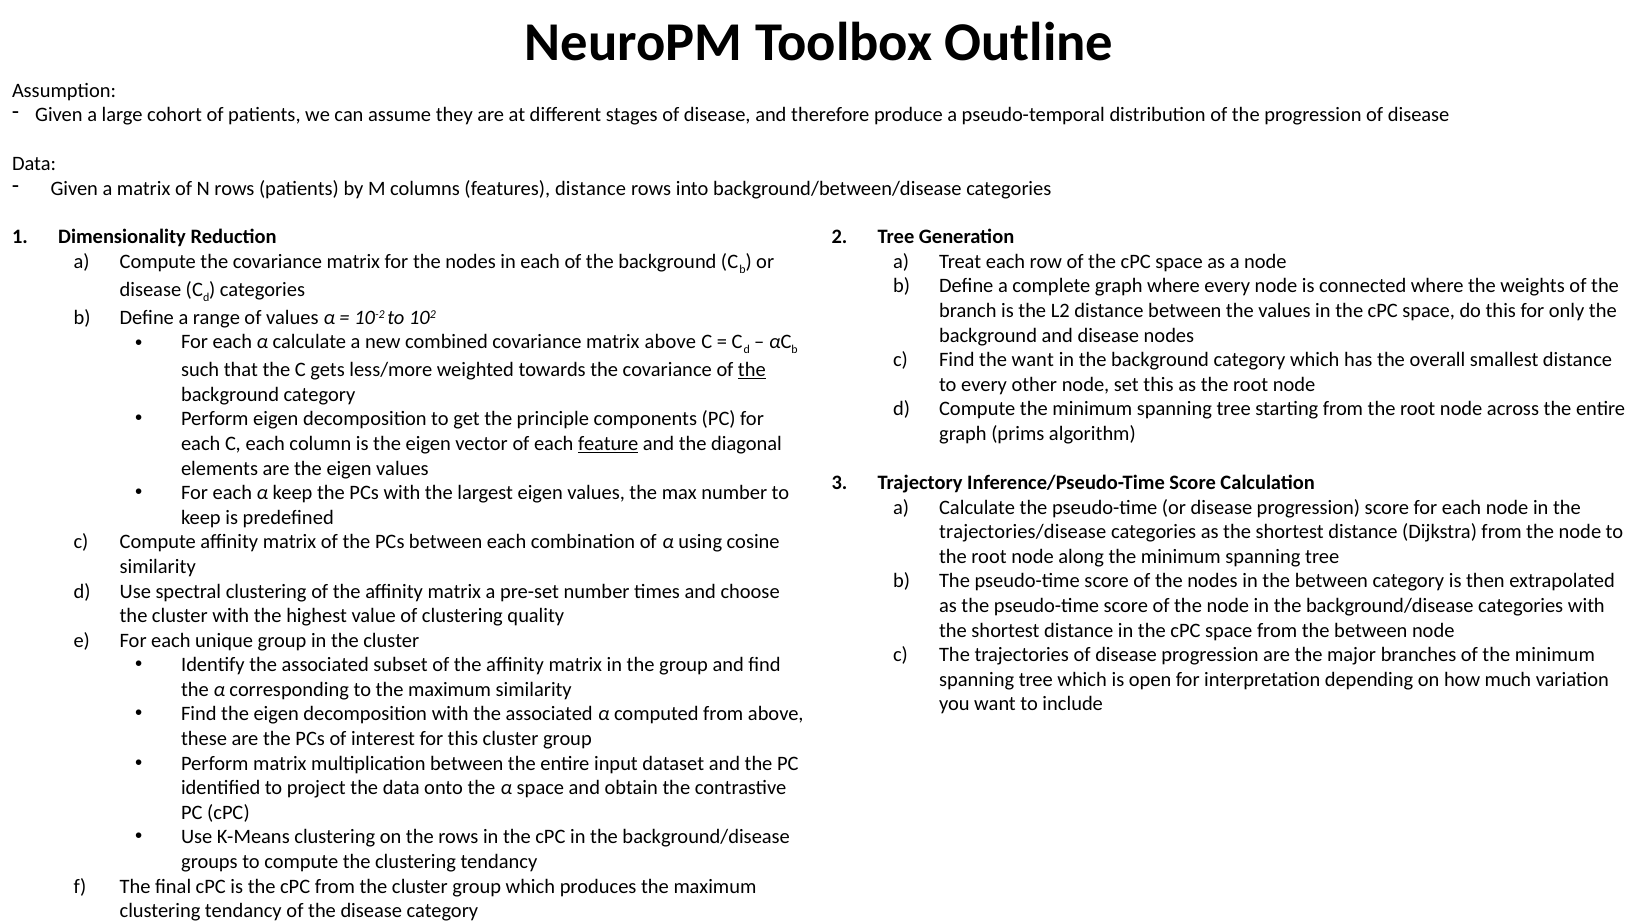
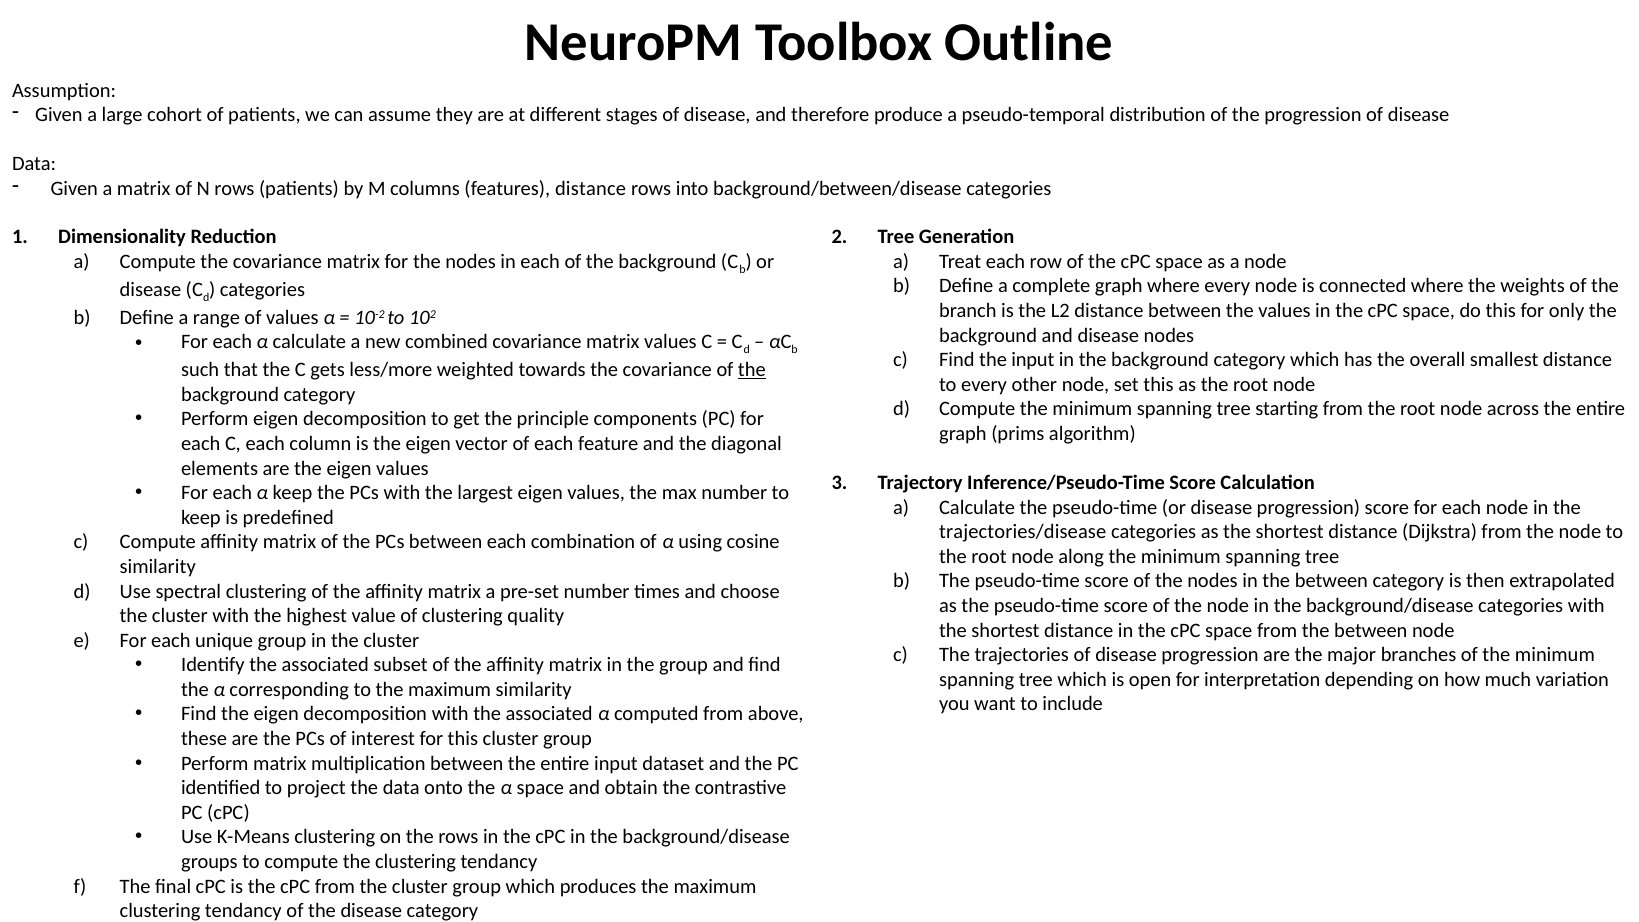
matrix above: above -> values (670, 342)
the want: want -> input (1033, 360)
feature underline: present -> none (608, 444)
